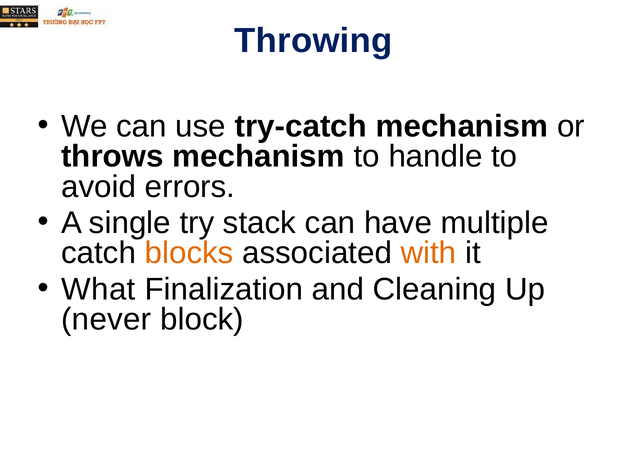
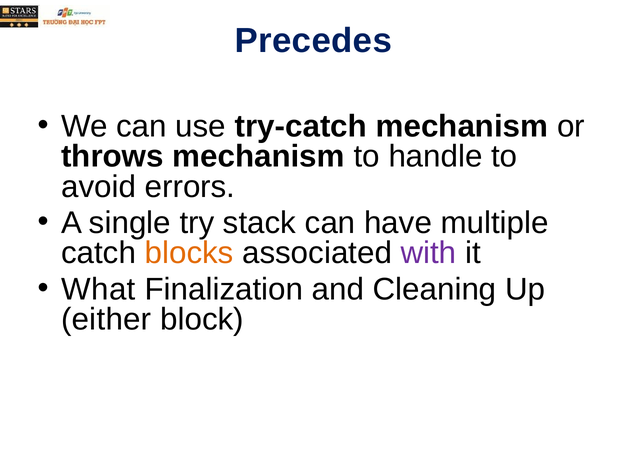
Throwing: Throwing -> Precedes (313, 41)
with colour: orange -> purple (429, 253)
never: never -> either (106, 320)
